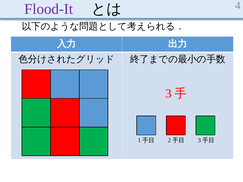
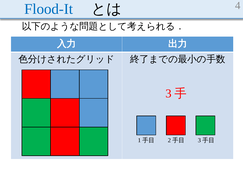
Flood-It colour: purple -> blue (49, 9)
